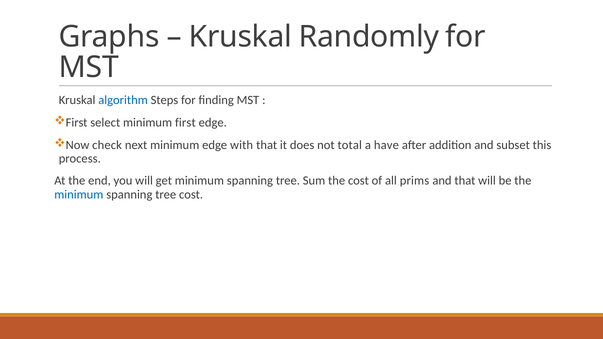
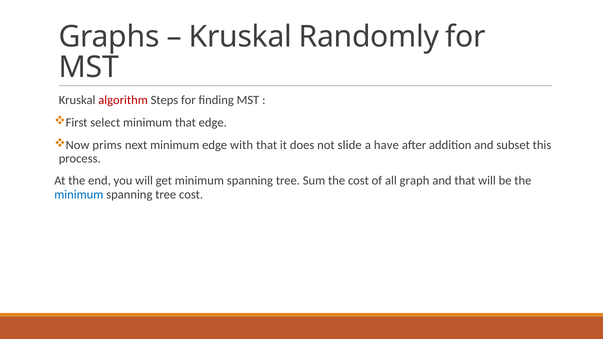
algorithm colour: blue -> red (123, 100)
minimum first: first -> that (185, 123)
check: check -> prims (107, 145)
total: total -> slide (350, 145)
prims: prims -> graph (415, 181)
